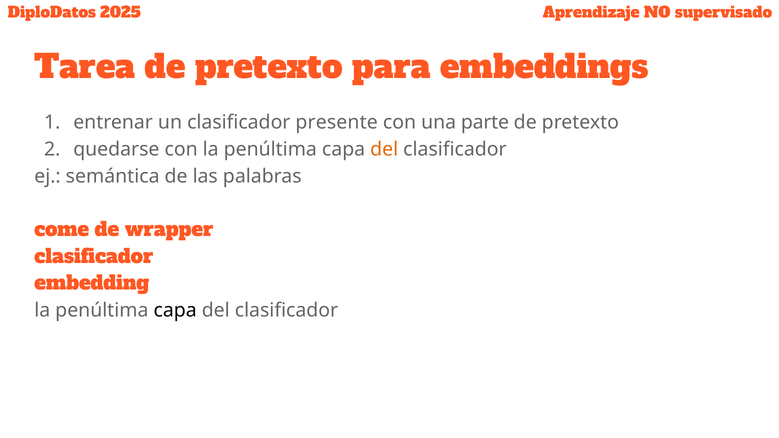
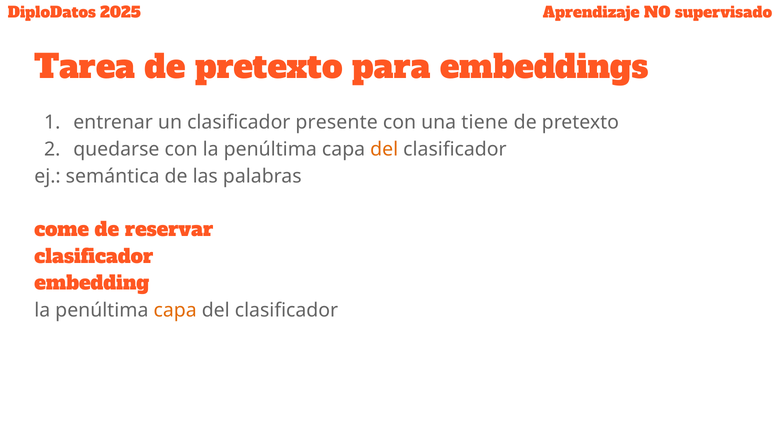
parte: parte -> tiene (485, 123)
wrapper: wrapper -> reservar (169, 230)
capa colour: black -> orange (175, 311)
